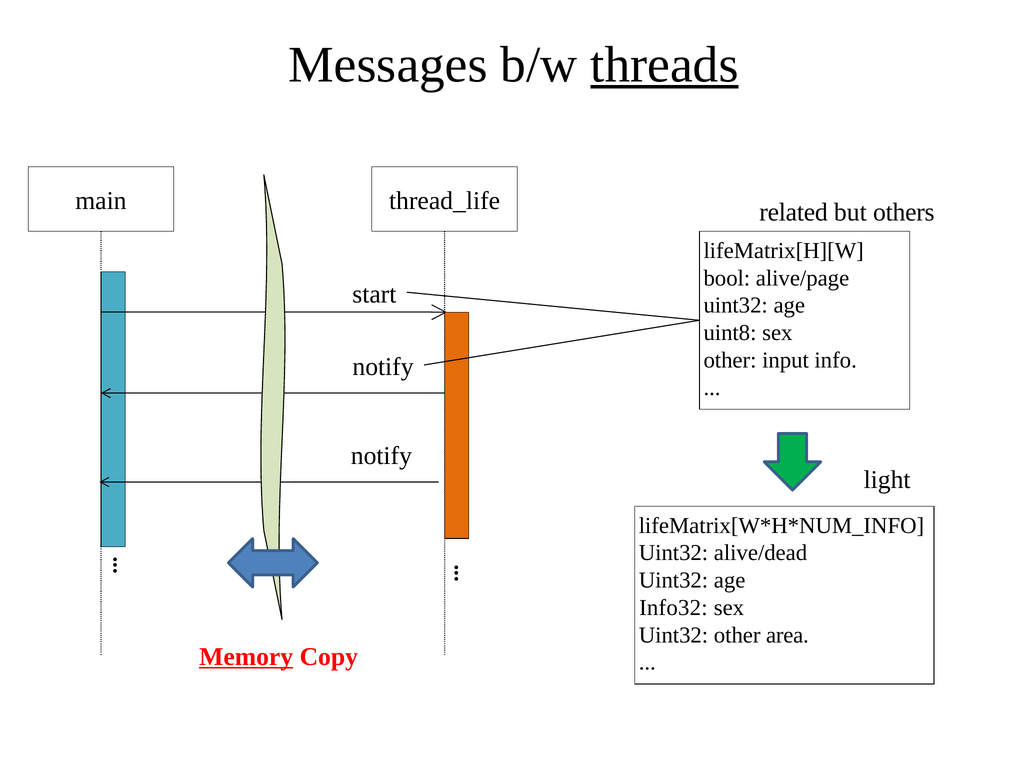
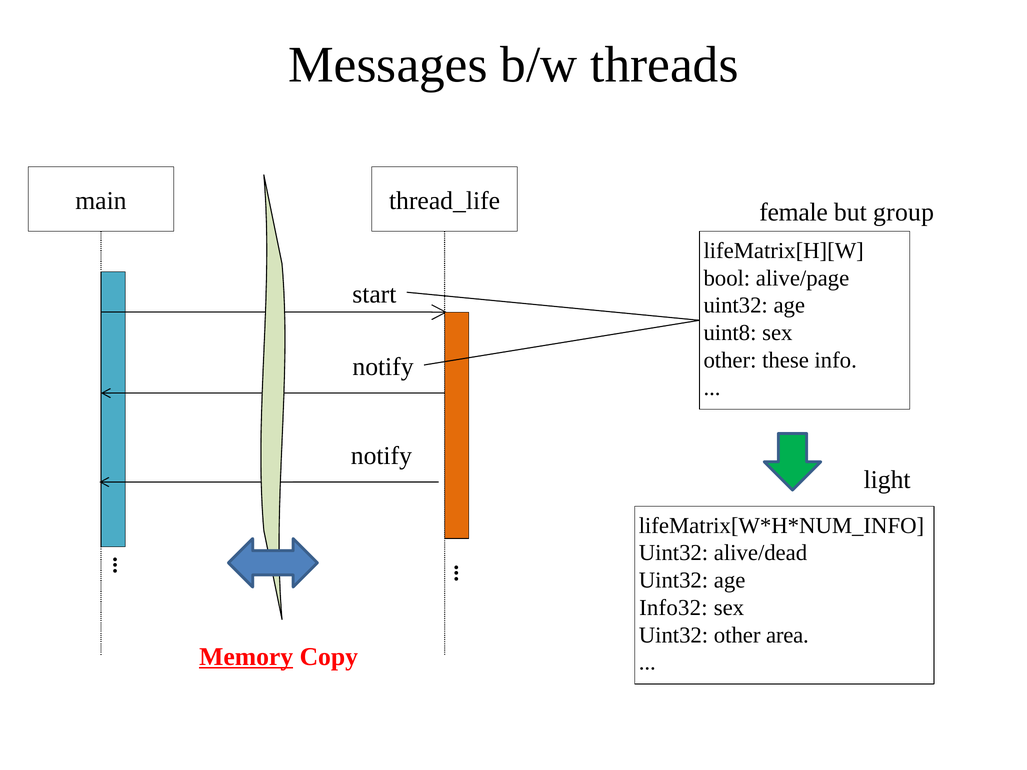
threads underline: present -> none (664, 65)
related: related -> female (794, 212)
others: others -> group (904, 212)
input: input -> these (786, 360)
